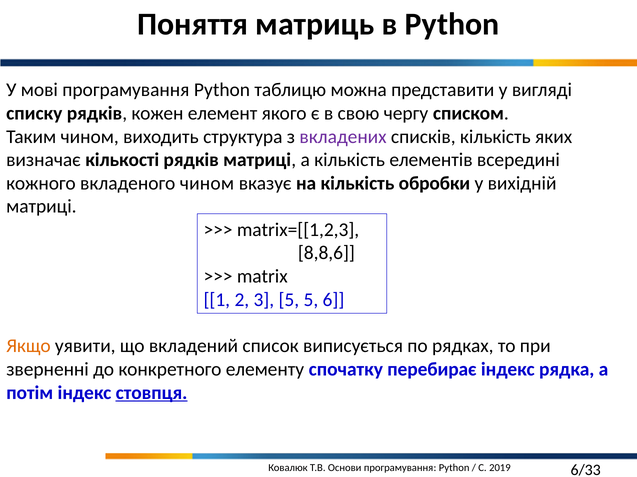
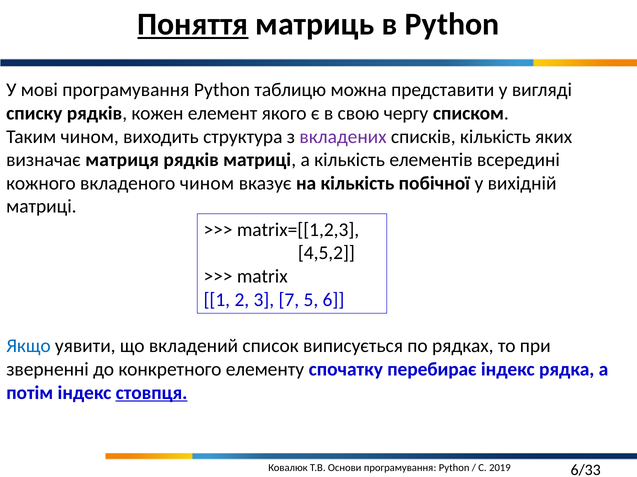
Поняття underline: none -> present (193, 24)
кількості: кількості -> матриця (122, 160)
обробки: обробки -> побічної (434, 184)
8,8,6: 8,8,6 -> 4,5,2 (326, 253)
3 5: 5 -> 7 (289, 300)
Якщо colour: orange -> blue (28, 347)
